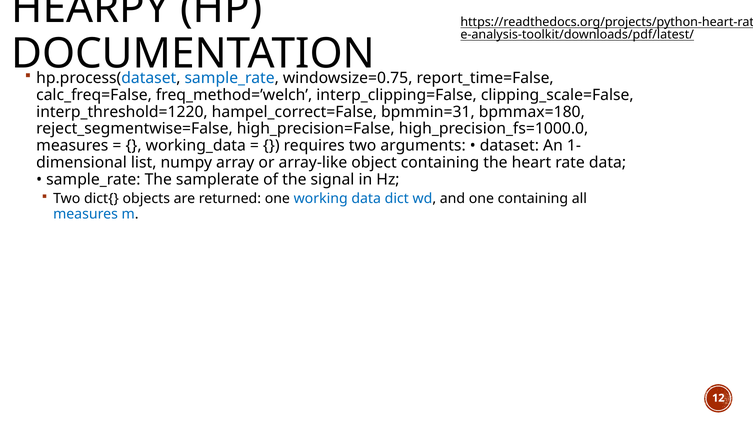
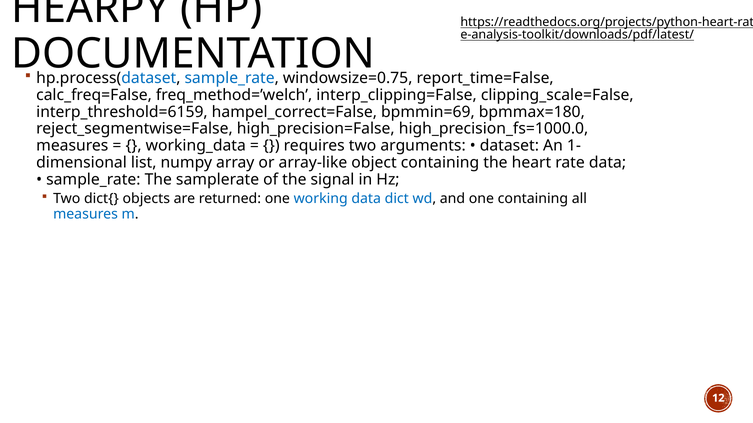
interp_threshold=1220: interp_threshold=1220 -> interp_threshold=6159 (122, 112)
bpmmin=31: bpmmin=31 -> bpmmin=69 (428, 112)
